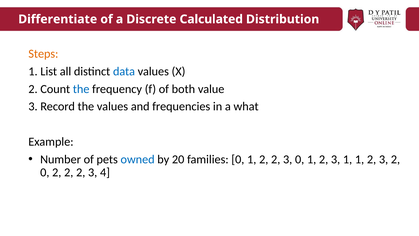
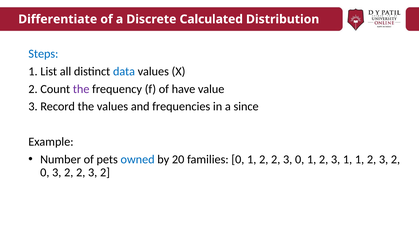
Steps colour: orange -> blue (43, 54)
the colour: blue -> purple (81, 89)
both: both -> have (183, 89)
what: what -> since (246, 106)
0 2: 2 -> 3 (57, 172)
2 2 3 4: 4 -> 2 (105, 172)
